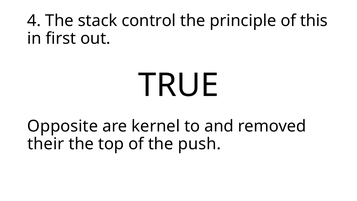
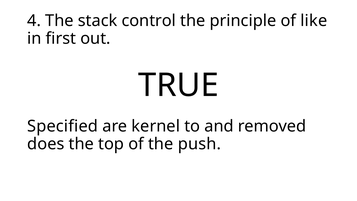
this: this -> like (314, 21)
Opposite: Opposite -> Specified (63, 126)
their: their -> does (46, 144)
